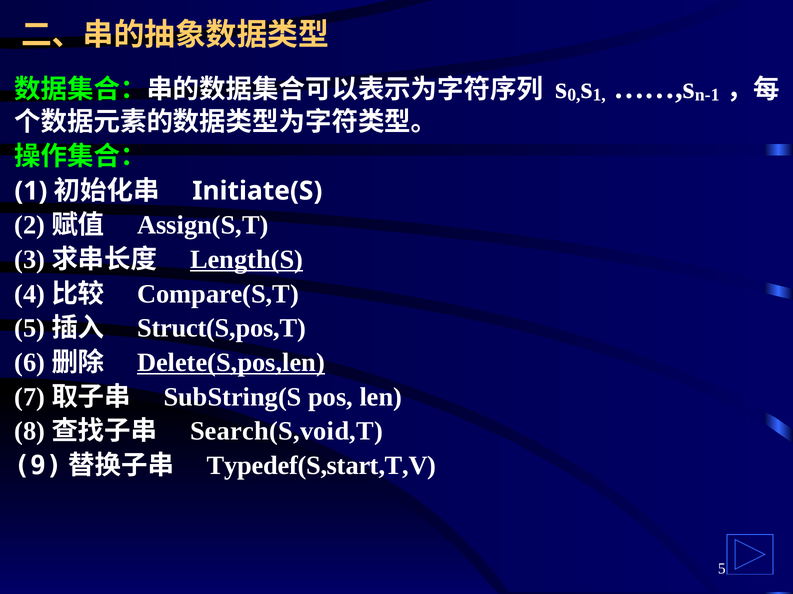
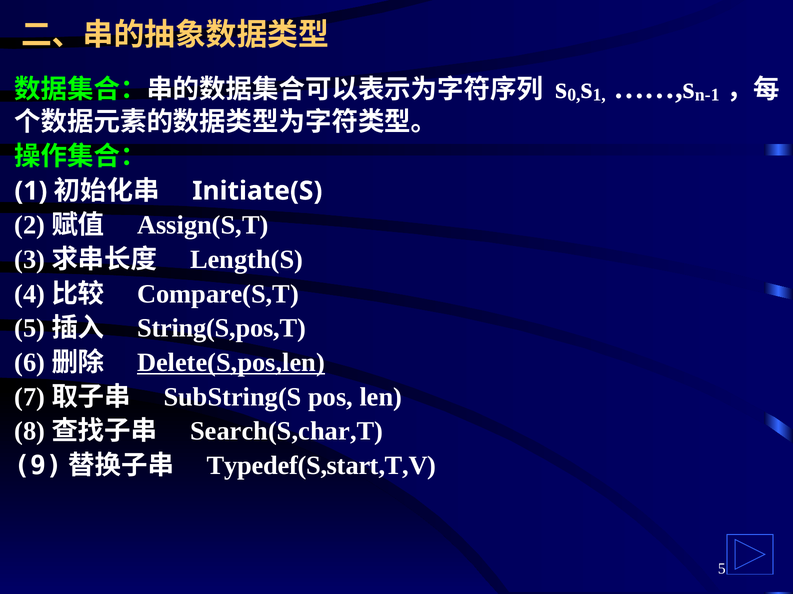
Length(S underline: present -> none (247, 260)
Struct(S,pos,T: Struct(S,pos,T -> String(S,pos,T (222, 329)
Search(S,void,T: Search(S,void,T -> Search(S,char,T (287, 432)
